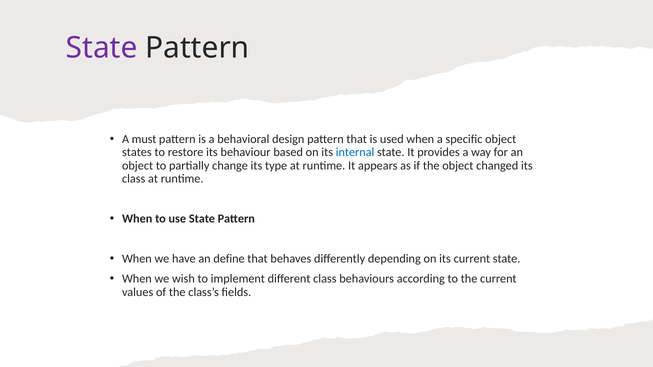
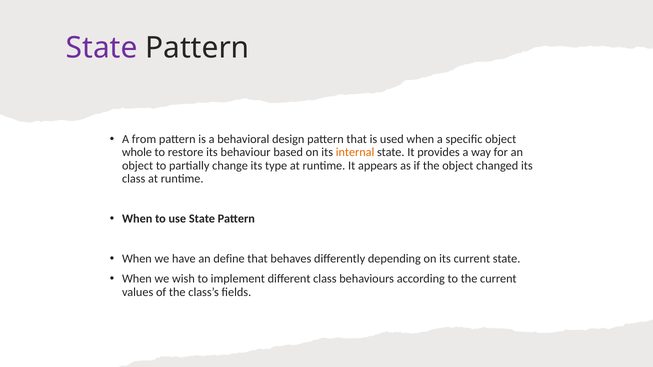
must: must -> from (144, 139)
states: states -> whole (137, 152)
internal colour: blue -> orange (355, 152)
